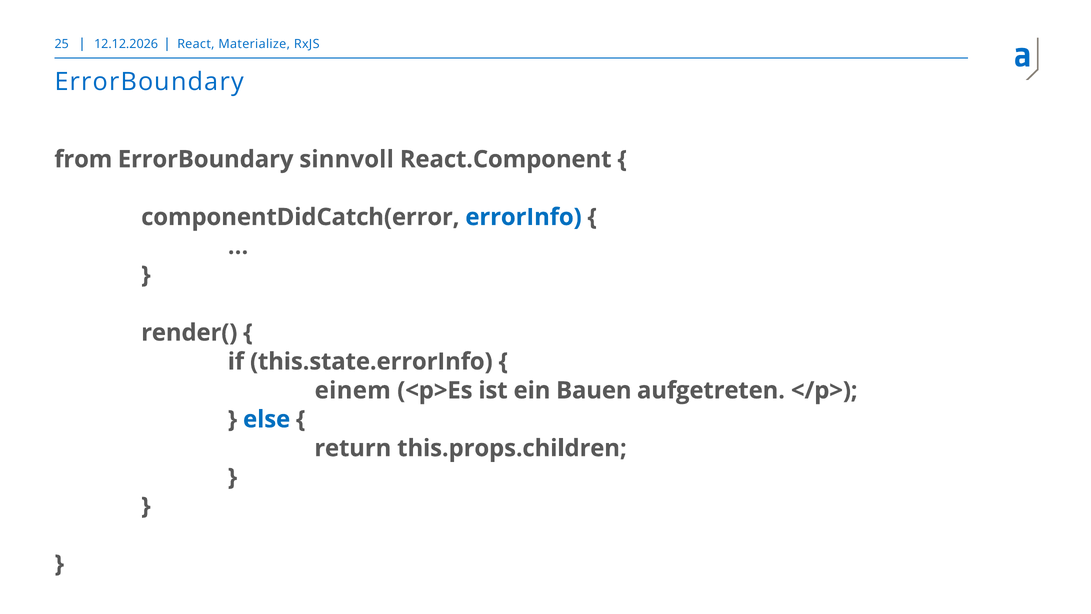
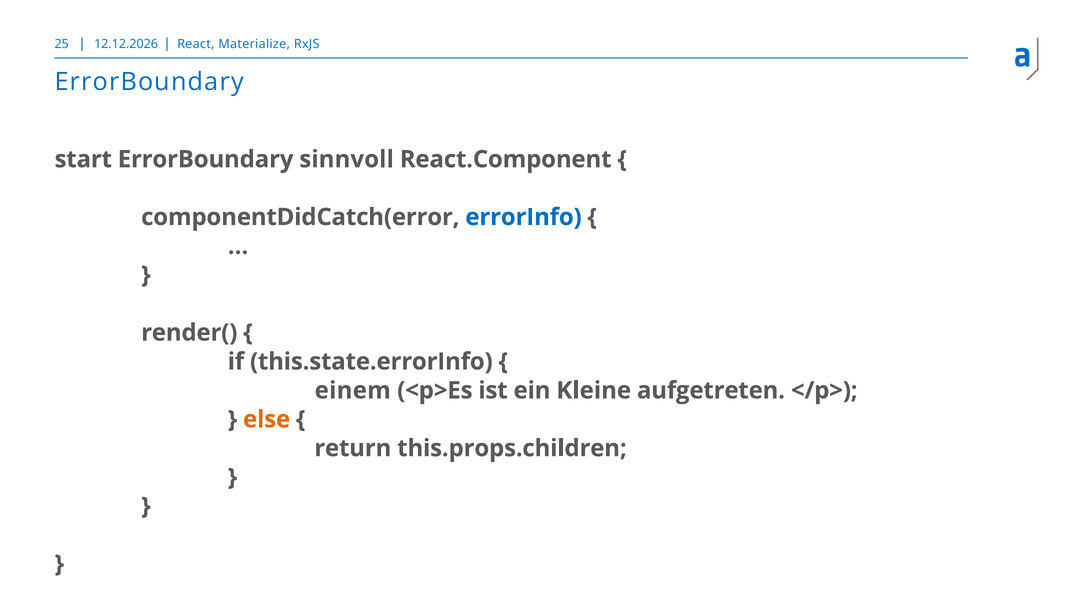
from: from -> start (83, 159)
Bauen: Bauen -> Kleine (594, 390)
else colour: blue -> orange (267, 419)
